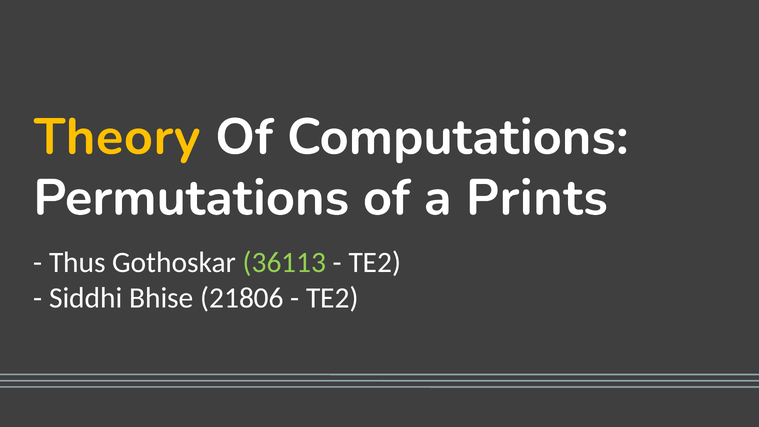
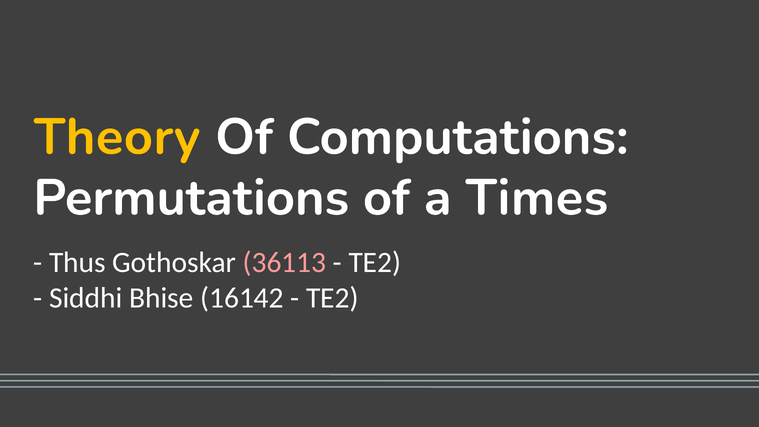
Prints: Prints -> Times (537, 198)
36113 colour: light green -> pink (284, 263)
21806: 21806 -> 16142 (242, 298)
